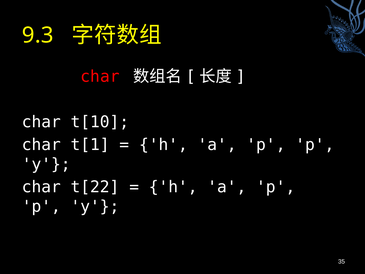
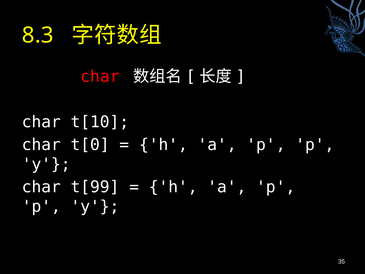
9.3: 9.3 -> 8.3 (38, 35)
t[1: t[1 -> t[0 (90, 145)
t[22: t[22 -> t[99 (95, 187)
